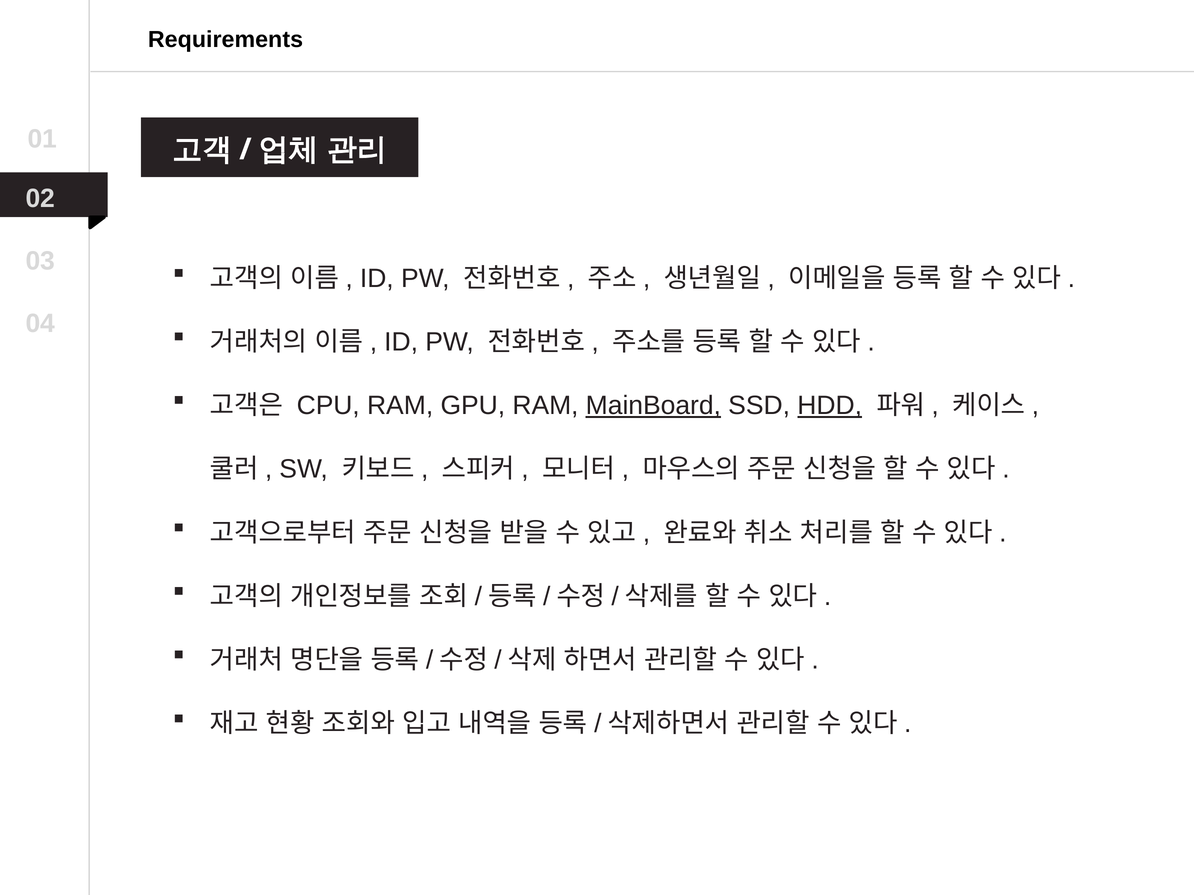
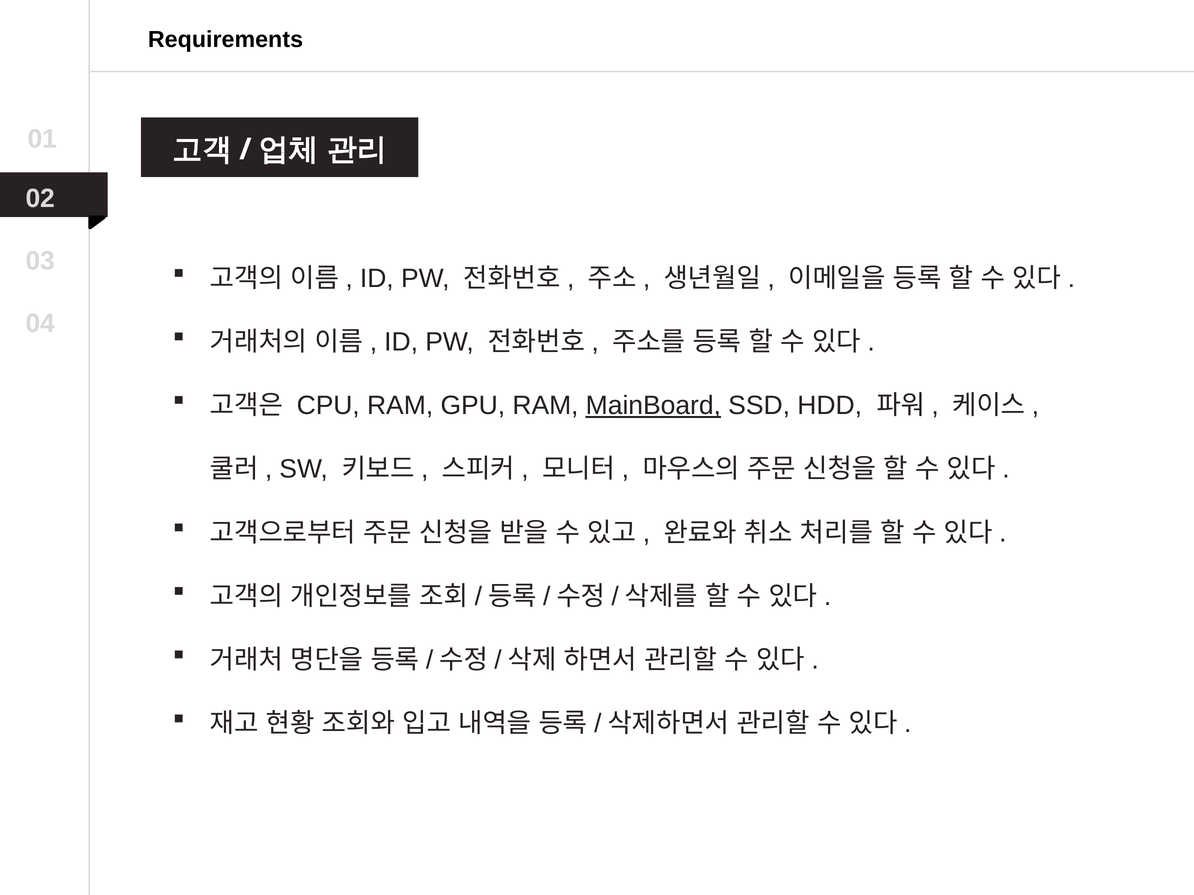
HDD underline: present -> none (830, 406)
